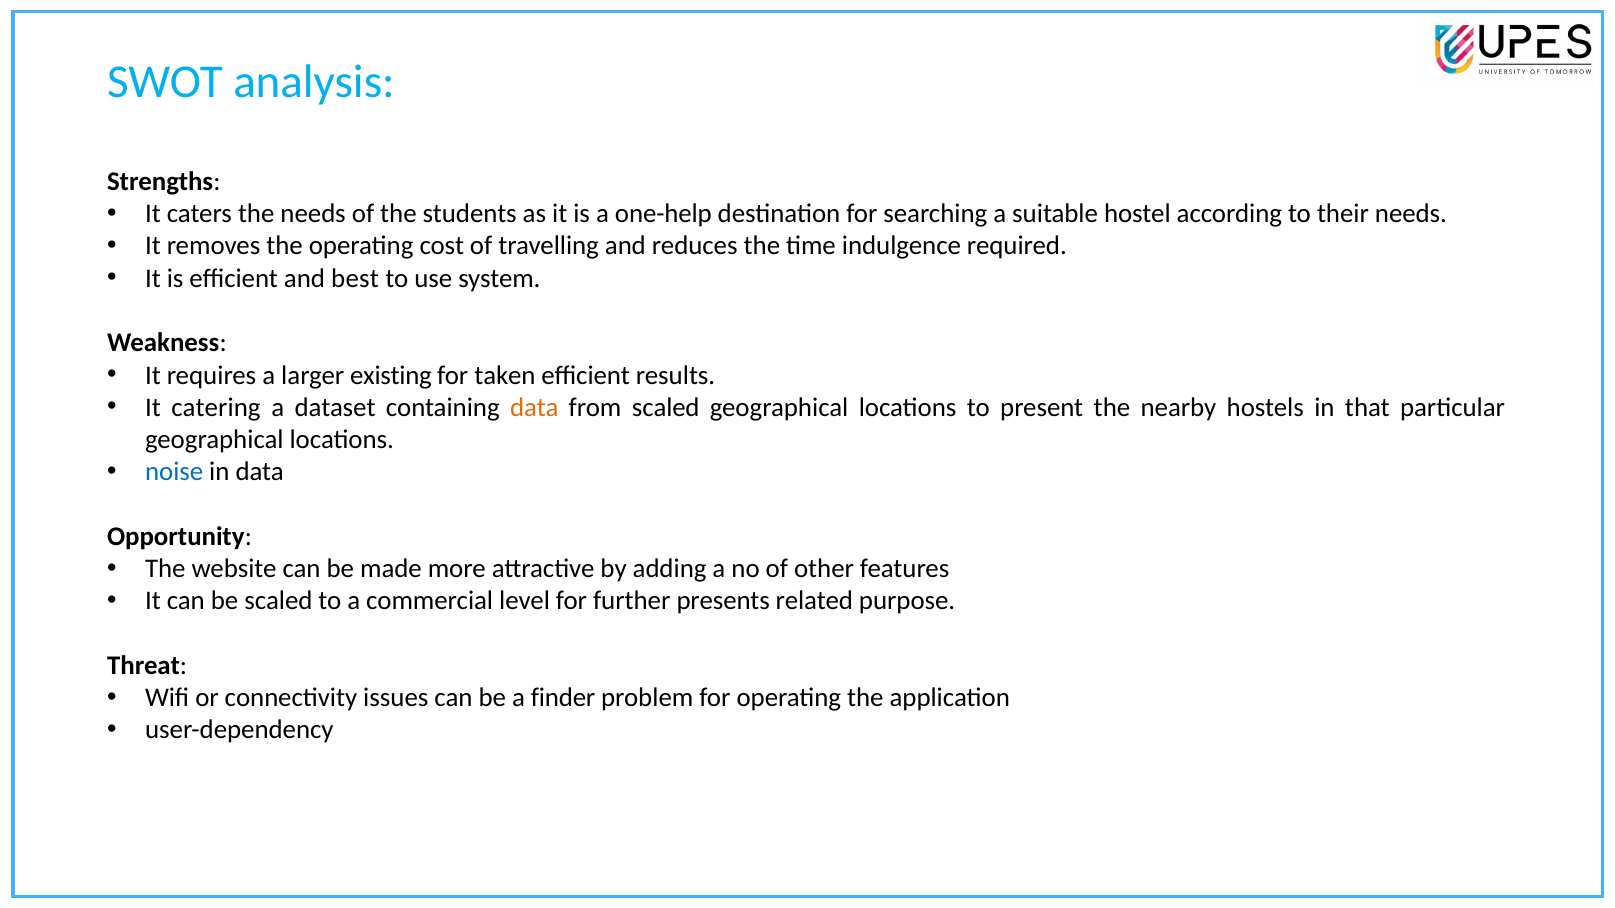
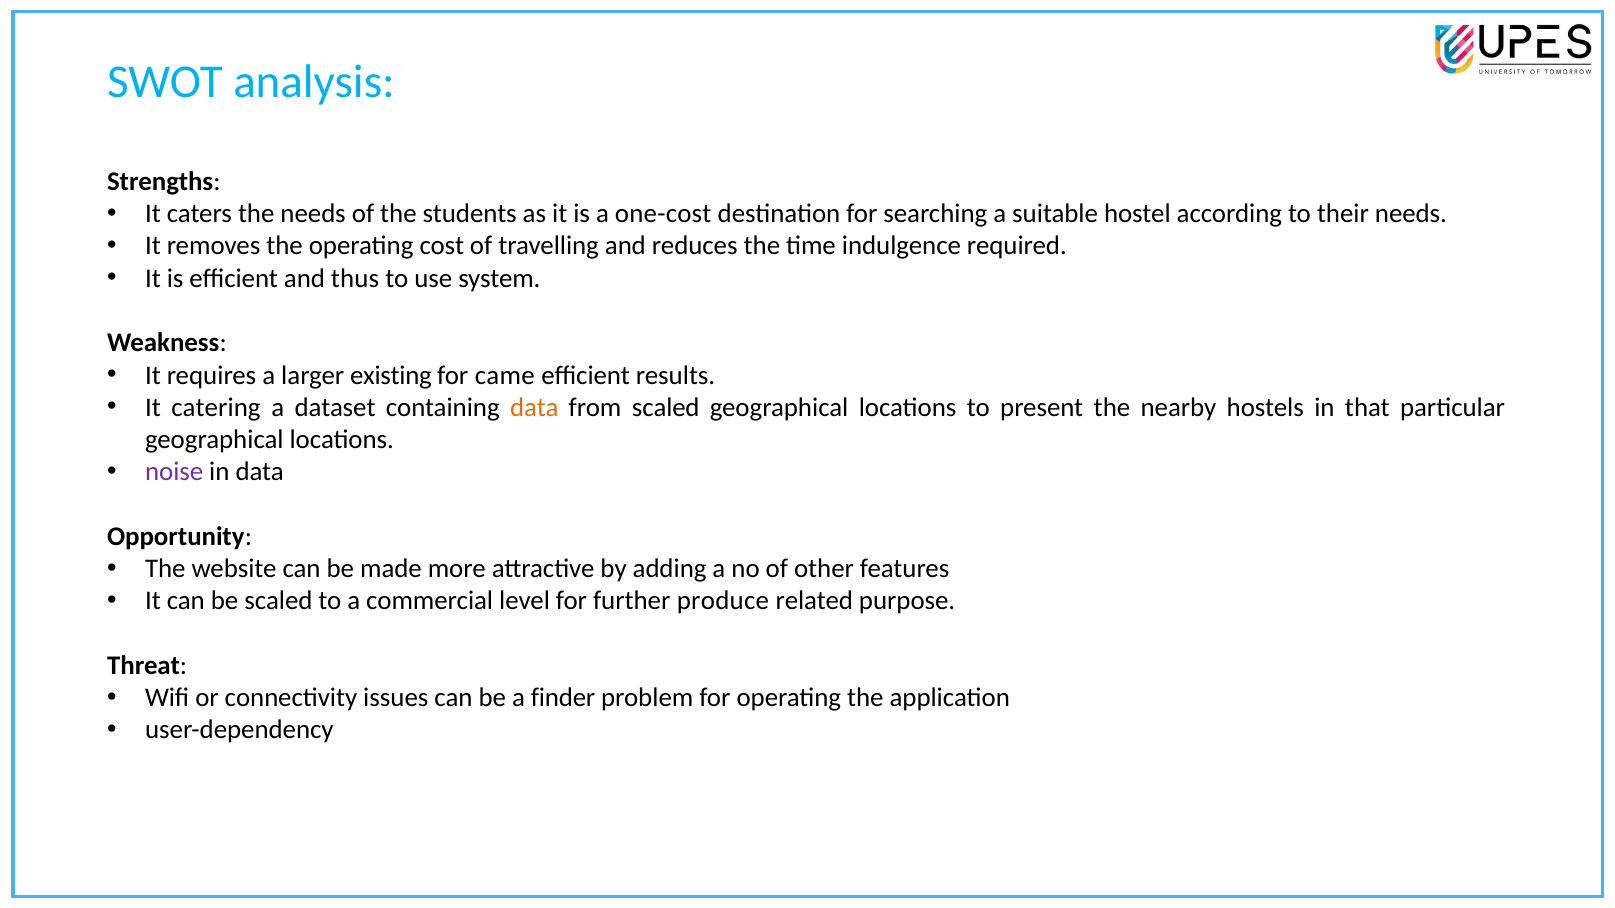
one-help: one-help -> one-cost (663, 214)
best: best -> thus (355, 278)
taken: taken -> came (505, 375)
noise colour: blue -> purple (174, 472)
presents: presents -> produce (723, 601)
